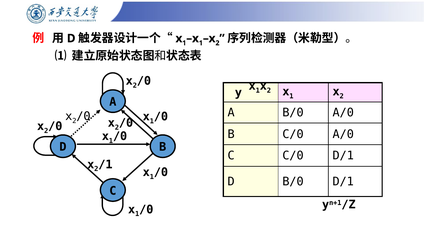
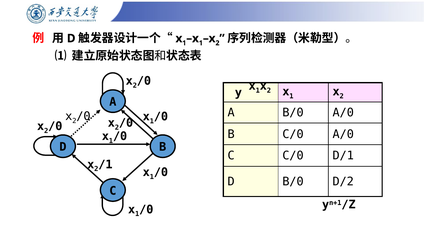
B/0 D/1: D/1 -> D/2 (343, 181)
